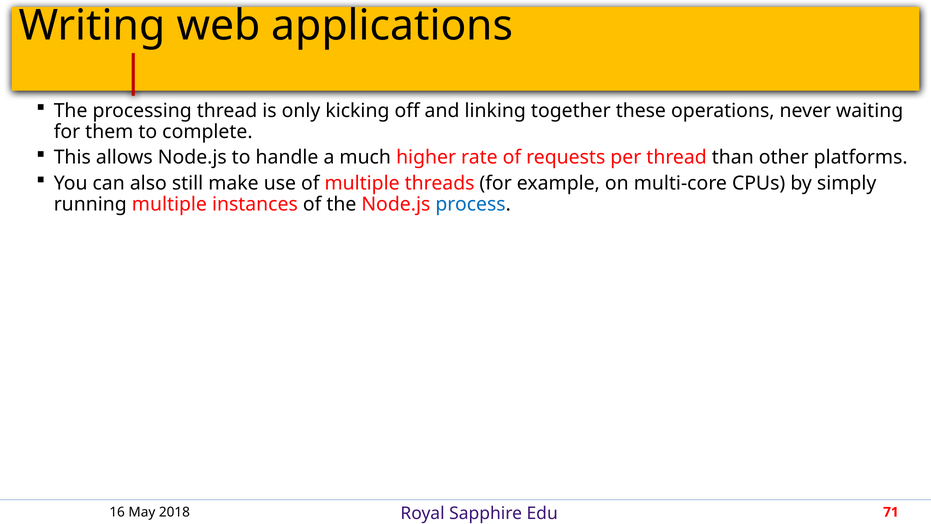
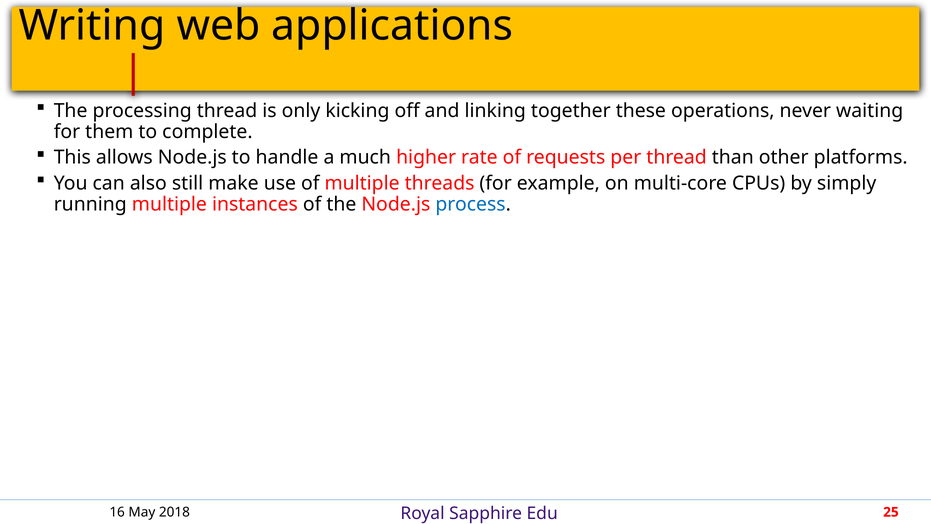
71: 71 -> 25 (891, 512)
